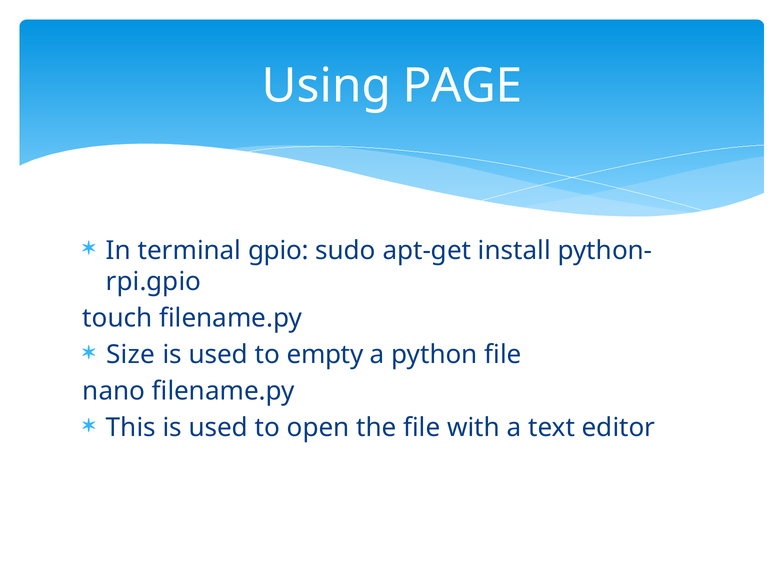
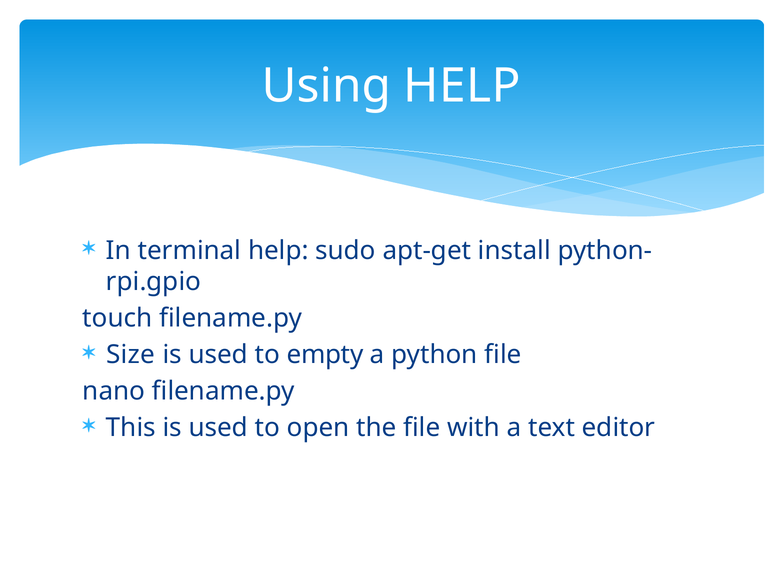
Using PAGE: PAGE -> HELP (462, 86)
terminal gpio: gpio -> help (278, 251)
